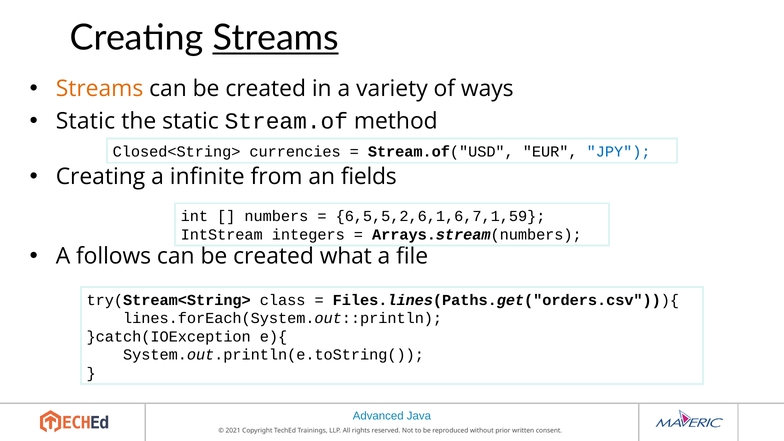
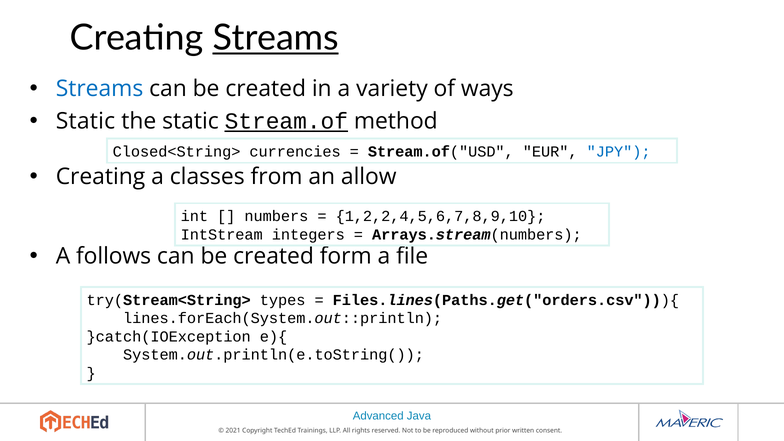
Streams colour: orange -> blue (100, 88)
Stream.of underline: none -> present (286, 121)
infinite: infinite -> classes (207, 176)
fields: fields -> allow (369, 176)
6,5,5,2,6,1,6,7,1,59: 6,5,5,2,6,1,6,7,1,59 -> 1,2,2,4,5,6,7,8,9,10 (441, 216)
what: what -> form (346, 256)
class: class -> types (283, 300)
